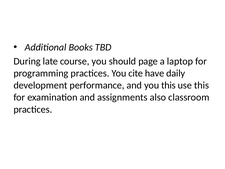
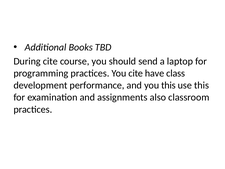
During late: late -> cite (50, 61)
page: page -> send (148, 61)
daily: daily -> class (176, 73)
